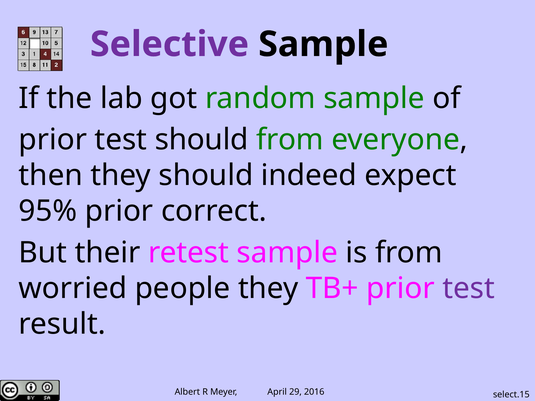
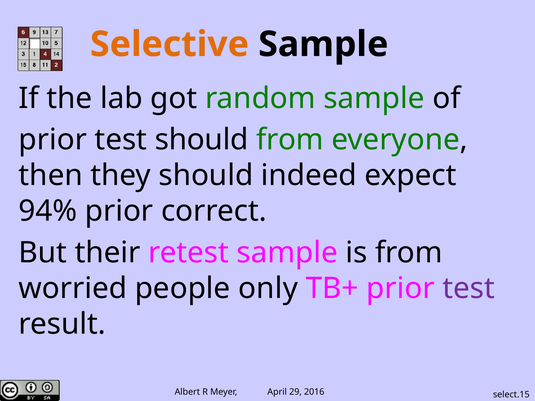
Selective colour: purple -> orange (169, 44)
95%: 95% -> 94% (48, 211)
people they: they -> only (268, 288)
